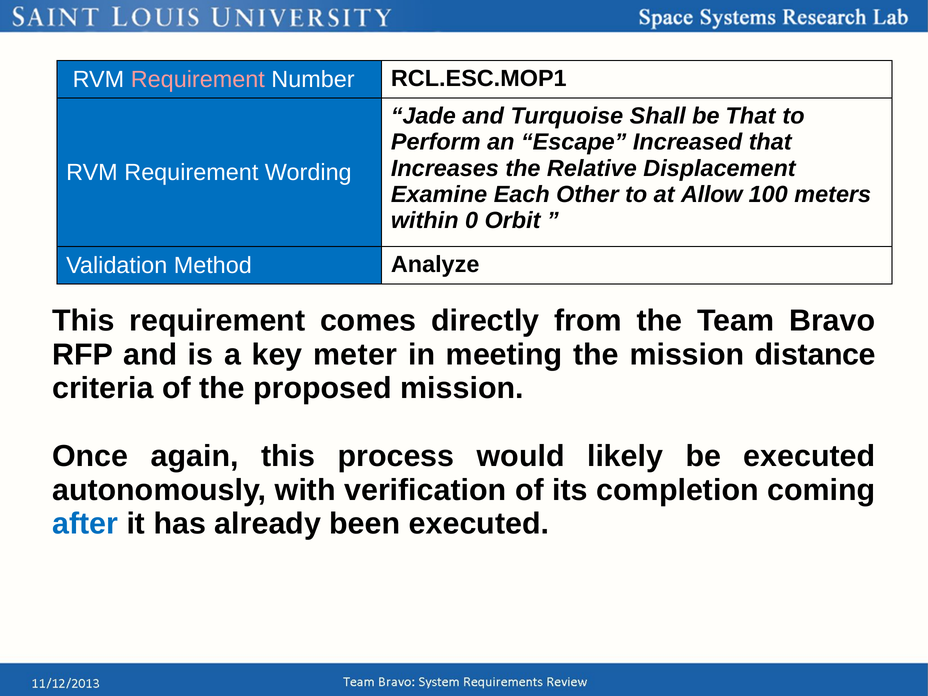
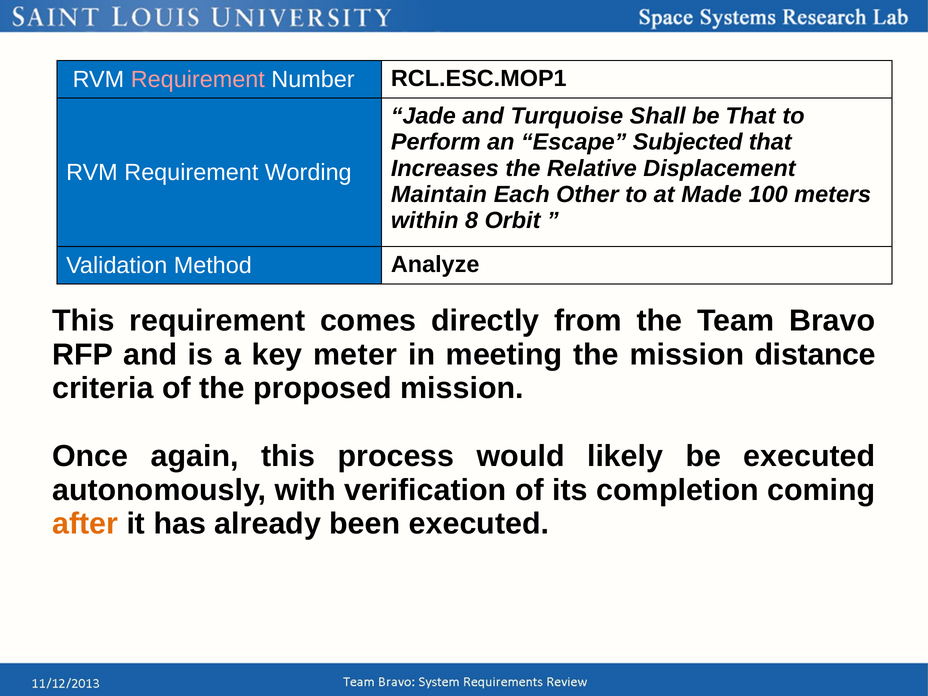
Increased: Increased -> Subjected (688, 142)
Examine: Examine -> Maintain (439, 195)
Allow: Allow -> Made (712, 195)
0: 0 -> 8 (472, 221)
after colour: blue -> orange (85, 524)
